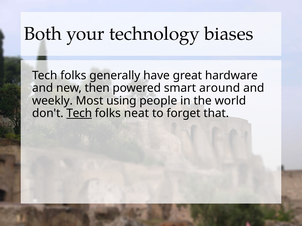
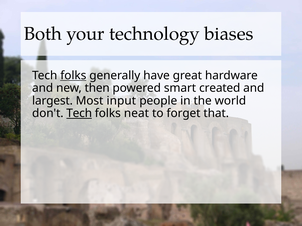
folks underline: none -> present (73, 76)
around: around -> created (220, 88)
weekly: weekly -> largest (52, 101)
using: using -> input (121, 101)
